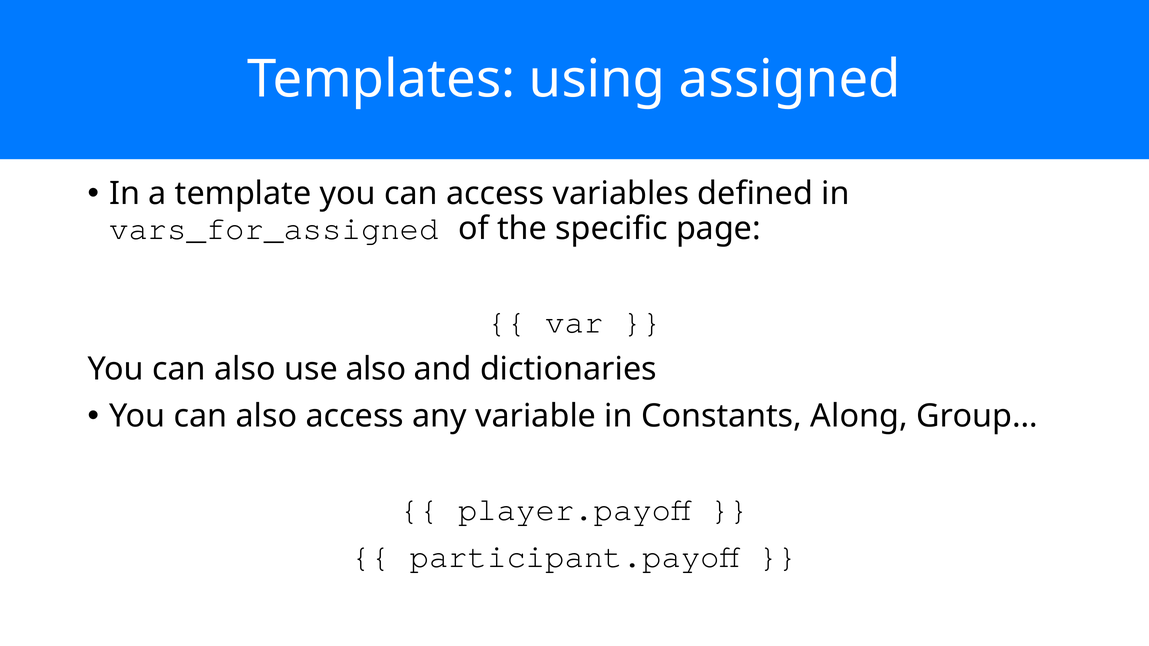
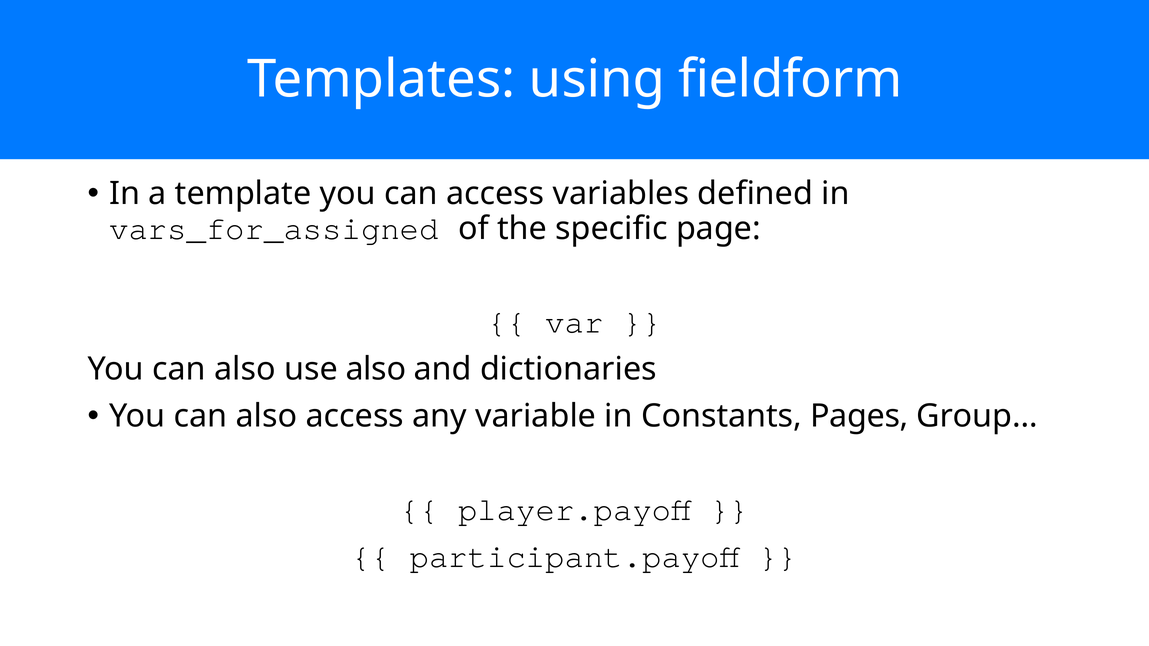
assigned: assigned -> fieldform (790, 79)
Along: Along -> Pages (859, 416)
